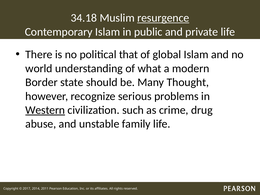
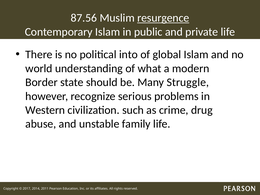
34.18: 34.18 -> 87.56 (84, 18)
that: that -> into (128, 55)
Thought: Thought -> Struggle (188, 82)
Western underline: present -> none (45, 110)
